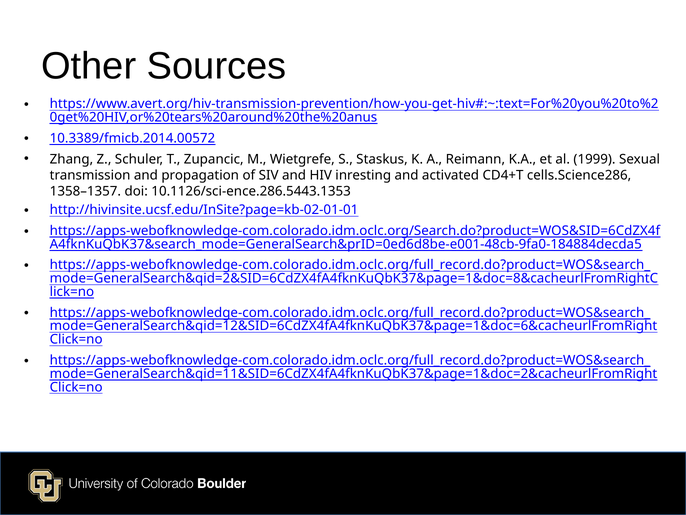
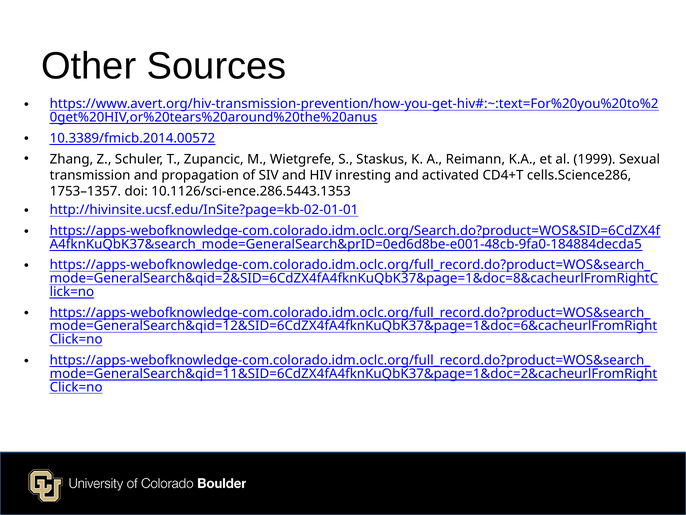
1358–1357: 1358–1357 -> 1753–1357 (85, 191)
